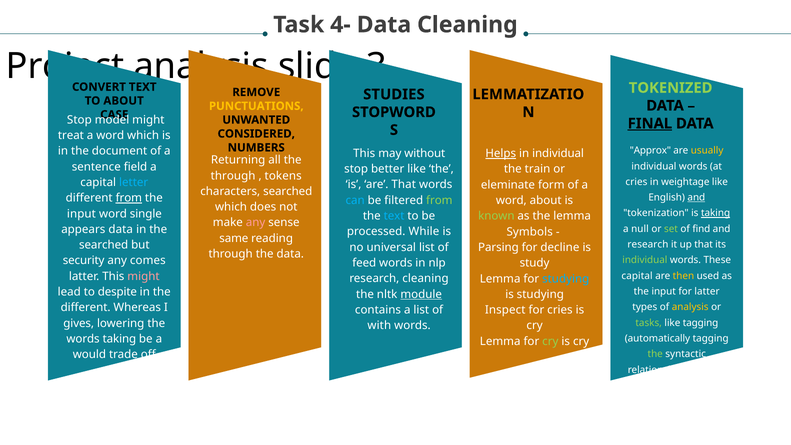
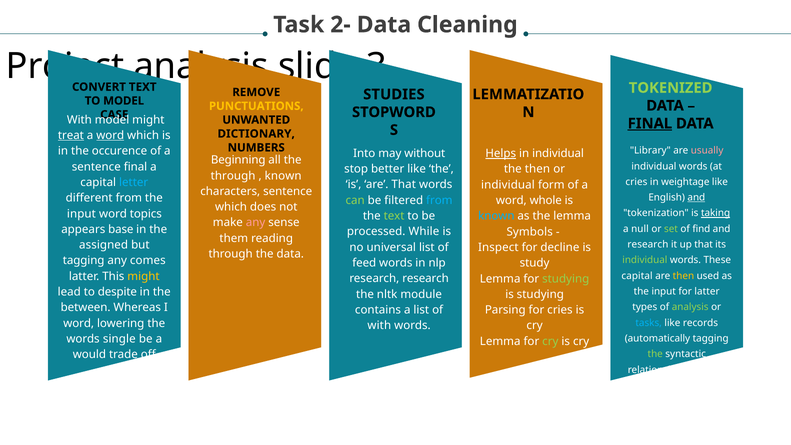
4-: 4- -> 2- (340, 25)
TO ABOUT: ABOUT -> MODEL (124, 101)
Stop: Stop -> With (79, 120)
CONSIDERED: CONSIDERED -> DICTIONARY (256, 134)
treat underline: none -> present (71, 135)
word underline: none -> present (110, 135)
document: document -> occurence (120, 151)
Approx: Approx -> Library (650, 151)
usually colour: yellow -> pink (707, 151)
This: This -> Into (364, 153)
Returning: Returning -> Beginning (238, 160)
sentence field: field -> final (136, 167)
the train: train -> then (537, 169)
tokens: tokens -> known (283, 176)
eleminate: eleminate -> individual (508, 185)
characters searched: searched -> sentence (288, 191)
from underline: present -> none (129, 198)
can colour: light blue -> light green (355, 200)
from colour: light green -> light blue (439, 200)
word about: about -> whole (546, 200)
single: single -> topics (146, 214)
text colour: light blue -> light green (394, 216)
known colour: light green -> light blue (496, 216)
appears data: data -> base (121, 229)
same: same -> them (234, 238)
searched: searched -> assigned (104, 245)
Parsing: Parsing -> Inspect (498, 247)
security: security -> tagging (84, 261)
might colour: pink -> yellow (143, 276)
research cleaning: cleaning -> research (426, 279)
studying colour: light blue -> light green (566, 279)
module underline: present -> none (421, 294)
different: different -> between (86, 308)
analysis colour: yellow -> light green (690, 307)
Inspect: Inspect -> Parsing (505, 310)
gives: gives -> word (79, 323)
tasks colour: light green -> light blue (649, 323)
like tagging: tagging -> records (700, 323)
words taking: taking -> single (119, 339)
